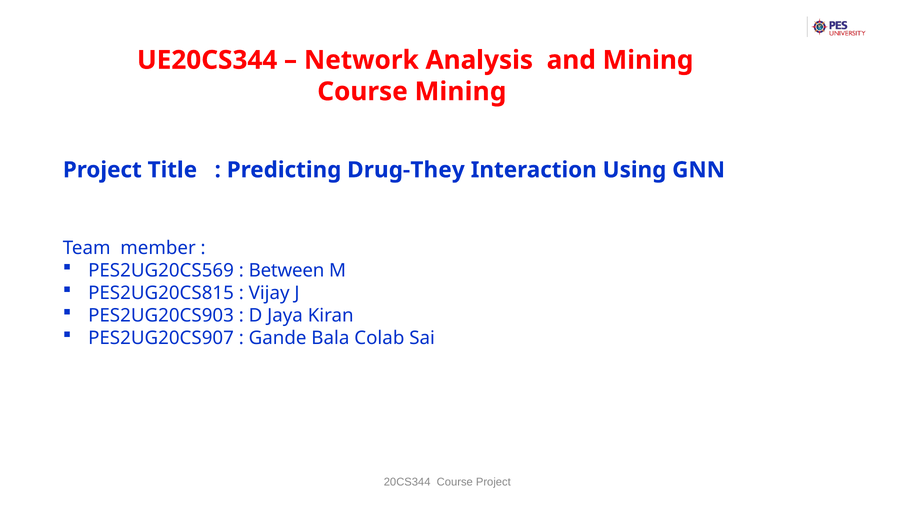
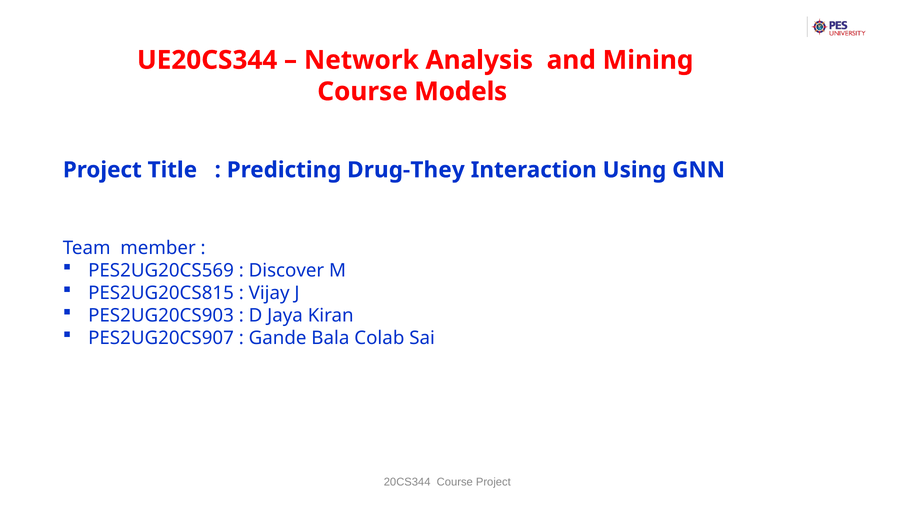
Course Mining: Mining -> Models (461, 92)
Between: Between -> Discover (286, 271)
